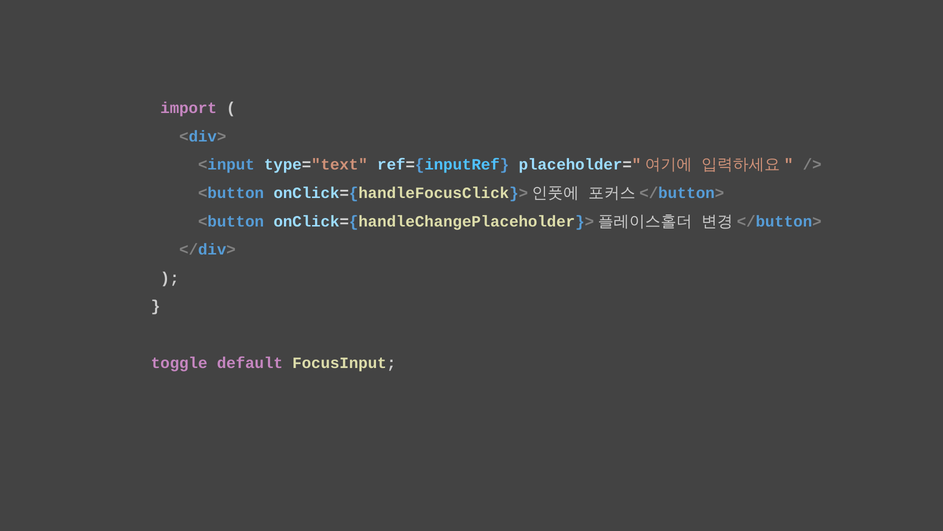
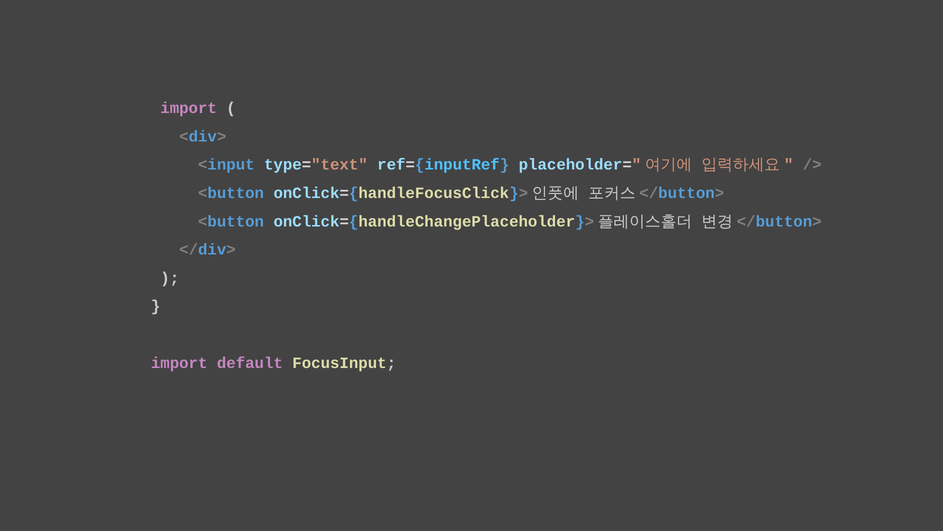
toggle: toggle -> import (179, 363)
